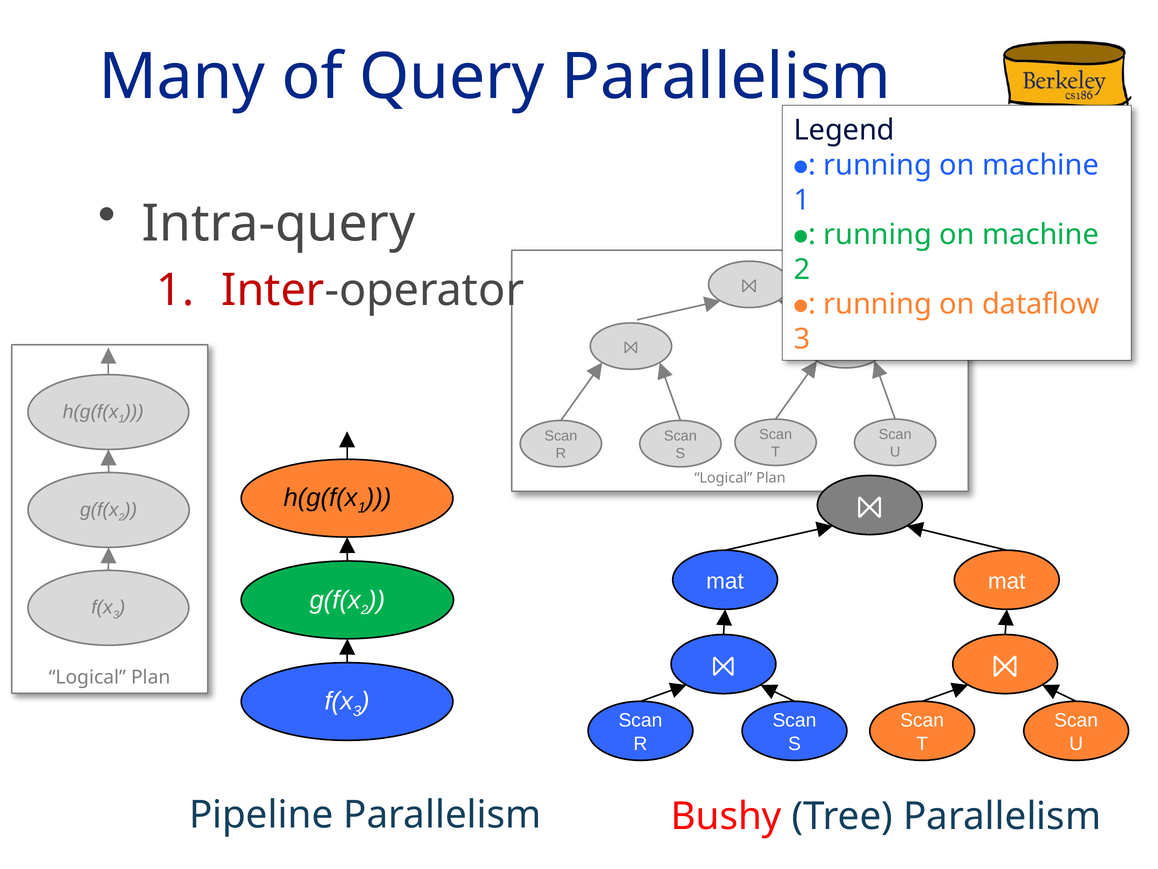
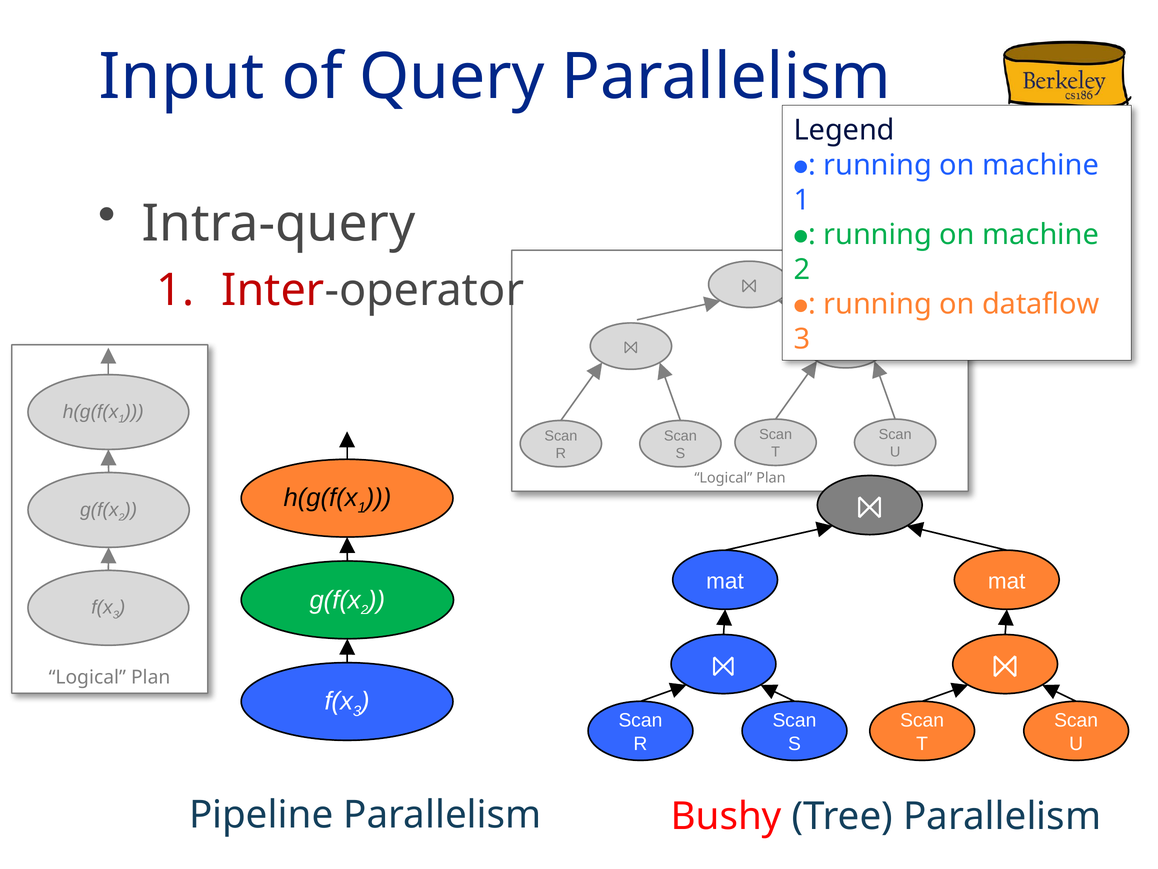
Many: Many -> Input (182, 77)
